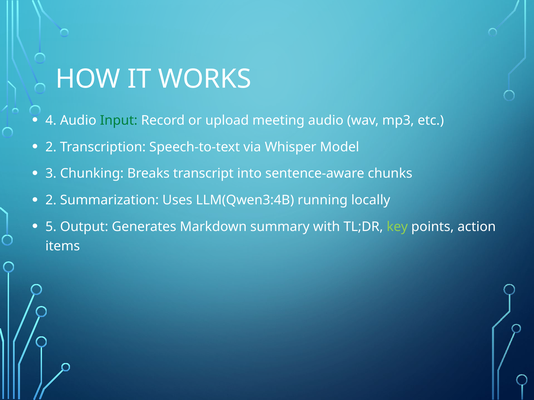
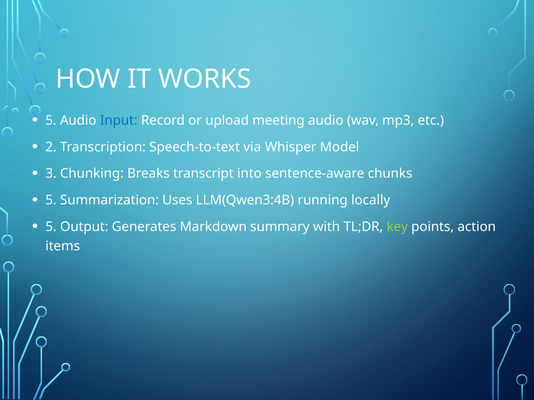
4: 4 -> 5 (51, 120)
Input colour: green -> blue (119, 120)
2: 2 -> 5 (51, 200)
